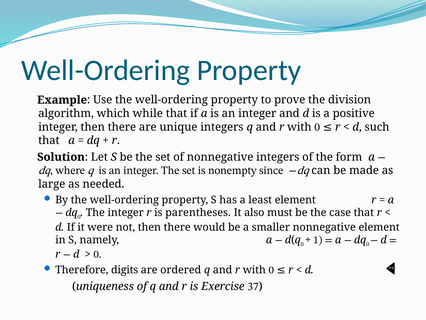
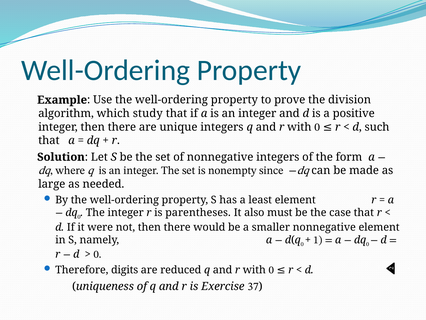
while: while -> study (148, 113)
ordered: ordered -> reduced (181, 270)
